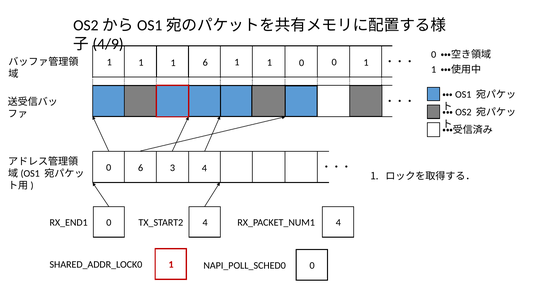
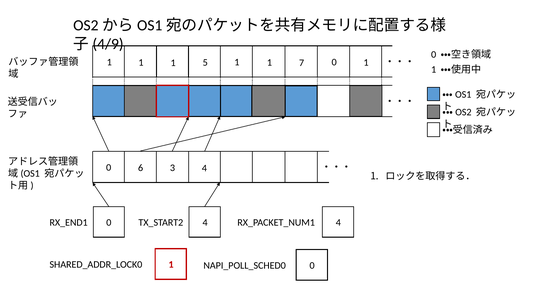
0: 0 -> 7 (302, 63)
1 6: 6 -> 5 (205, 62)
